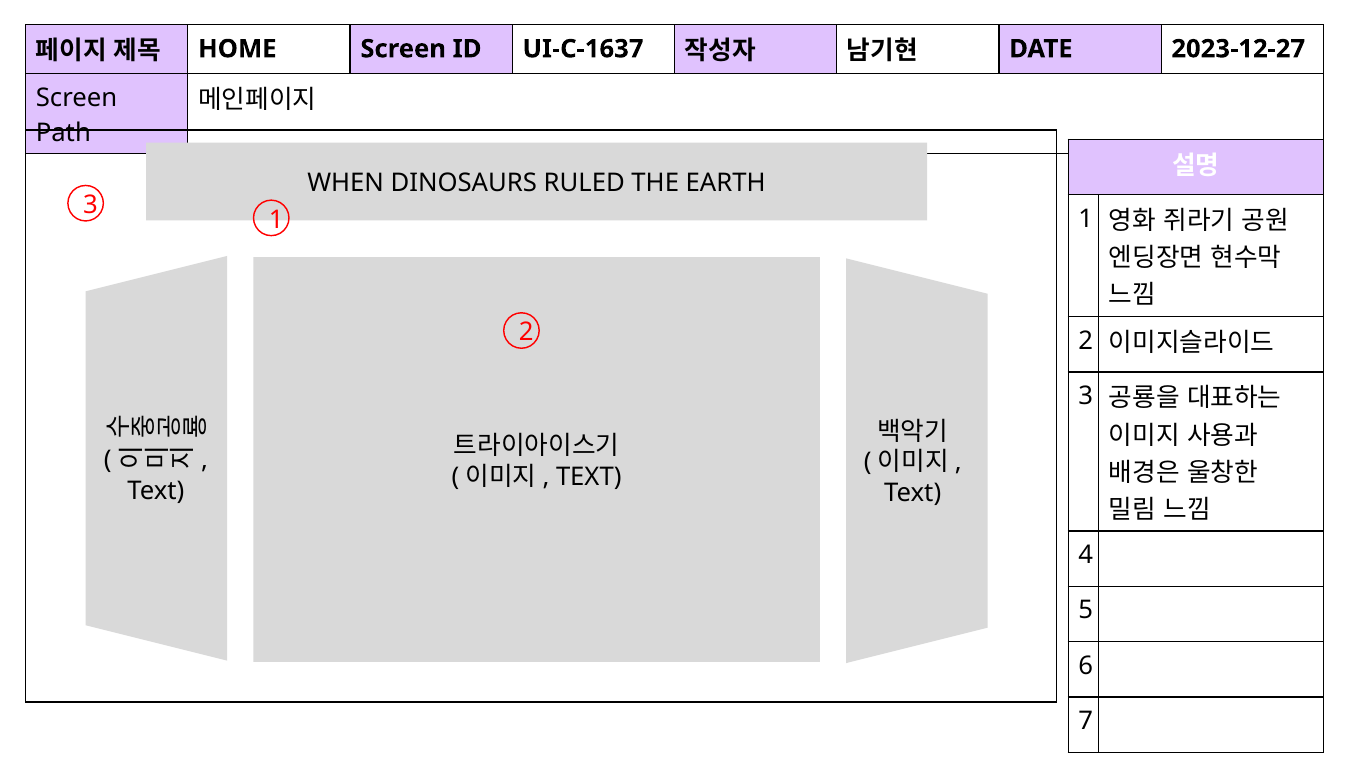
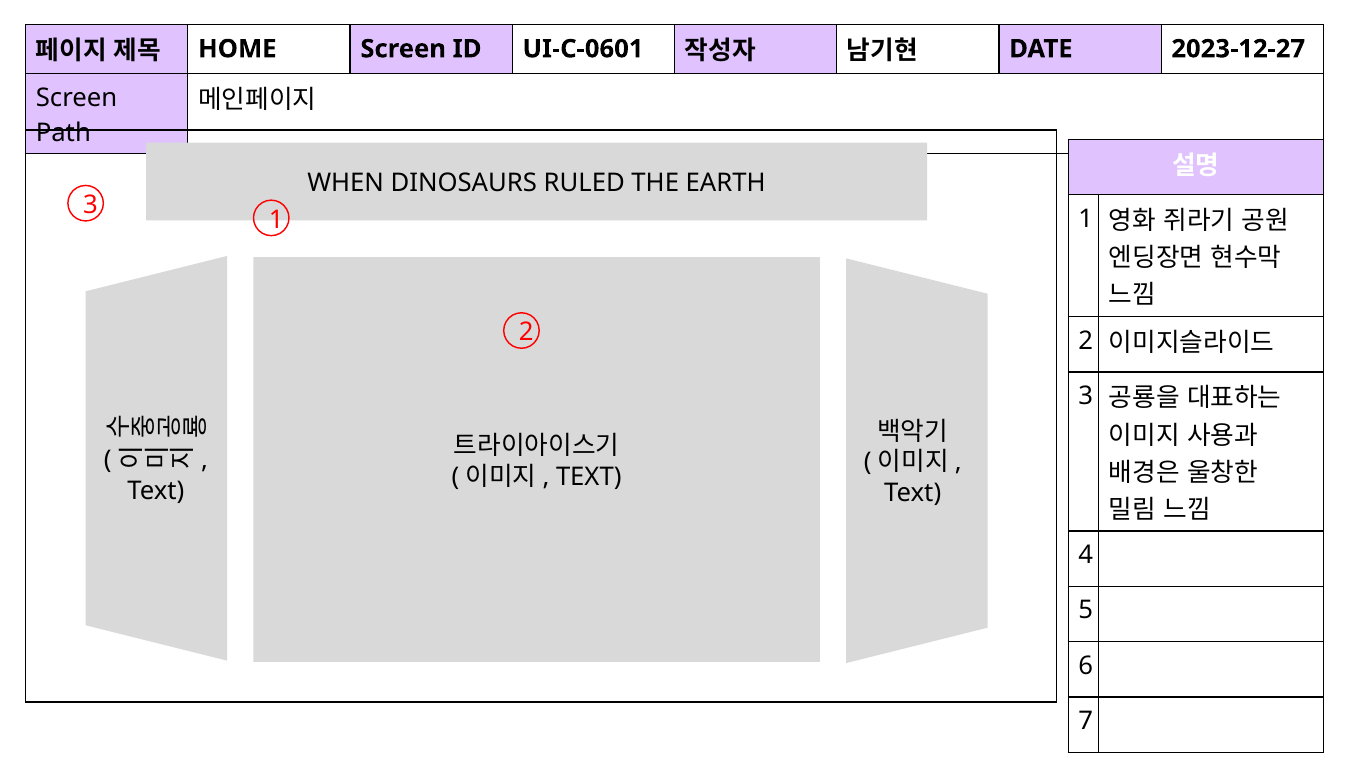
UI-C-1637: UI-C-1637 -> UI-C-0601 (583, 49)
